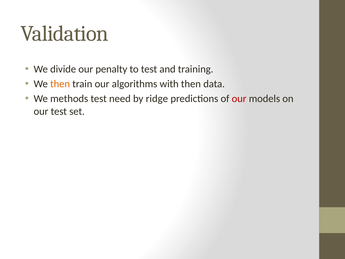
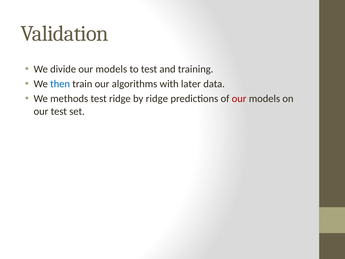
divide our penalty: penalty -> models (111, 69)
then colour: orange -> blue (60, 84)
with then: then -> later (191, 84)
test need: need -> ridge (120, 99)
